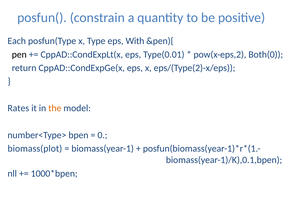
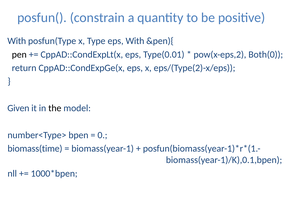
Each: Each -> With (17, 41)
Rates: Rates -> Given (18, 108)
the colour: orange -> black (55, 108)
biomass(plot: biomass(plot -> biomass(time (35, 148)
